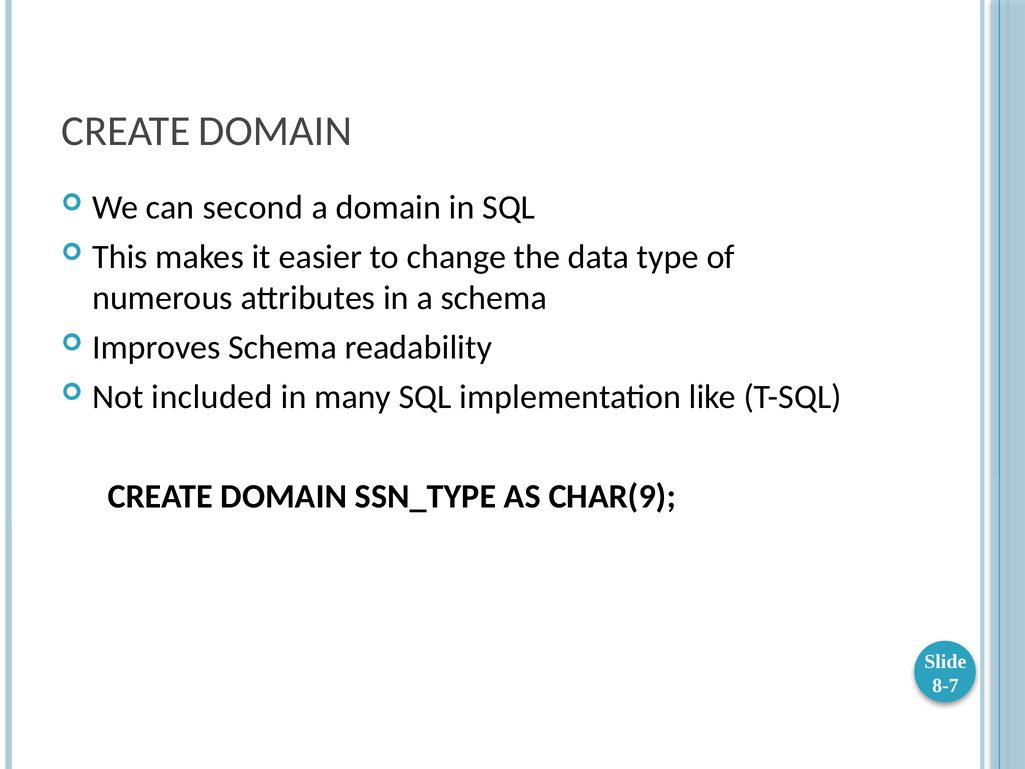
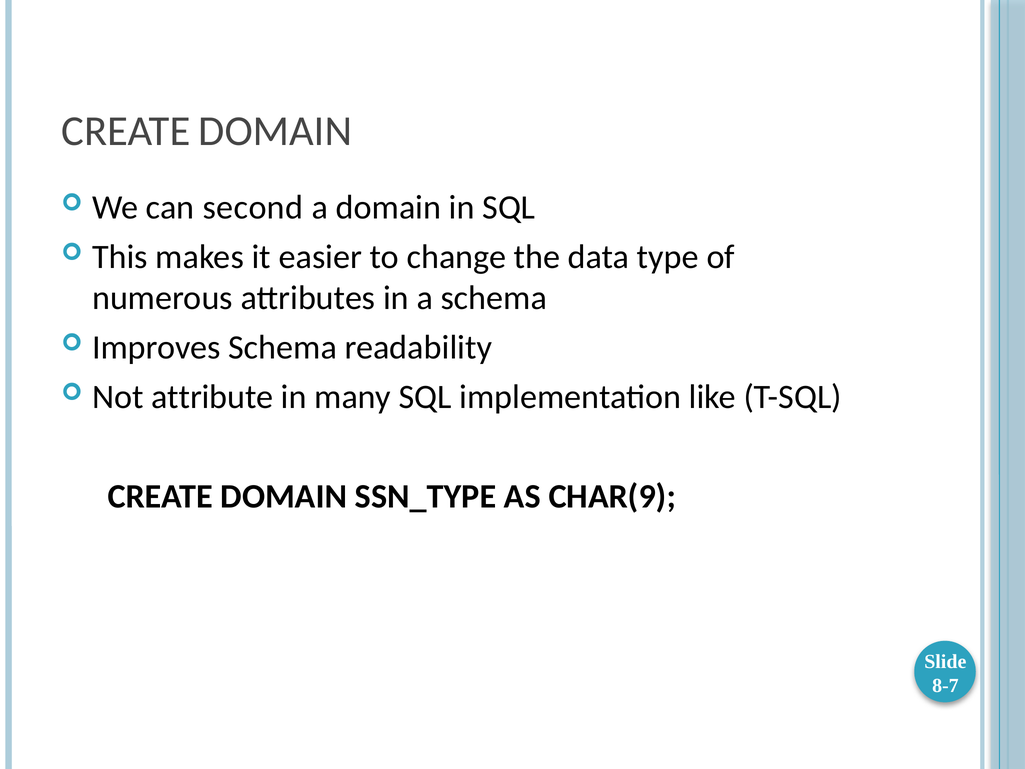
included: included -> attribute (212, 397)
